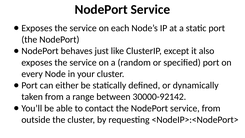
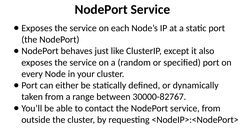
30000-92142: 30000-92142 -> 30000-82767 (159, 97)
